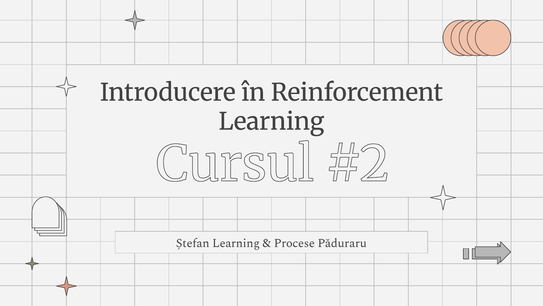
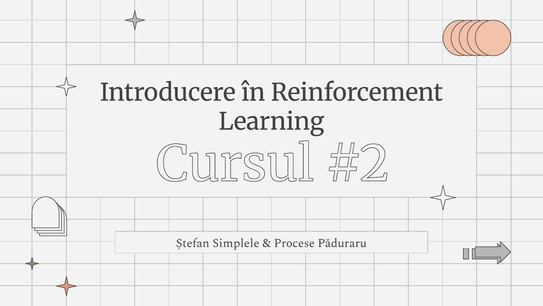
Ștefan Learning: Learning -> Simplele (236, 243)
